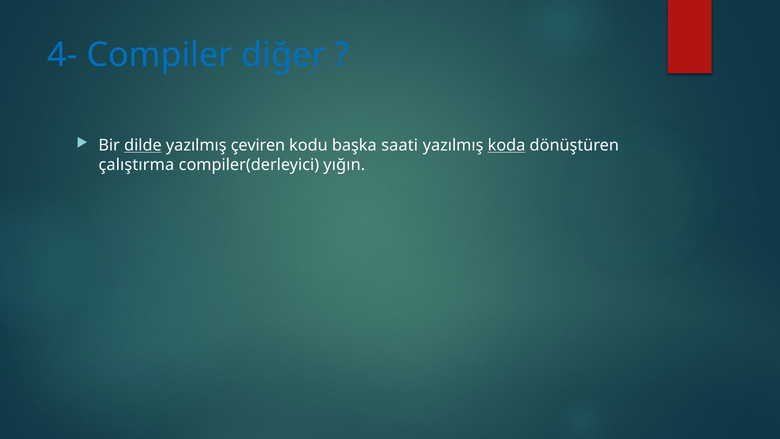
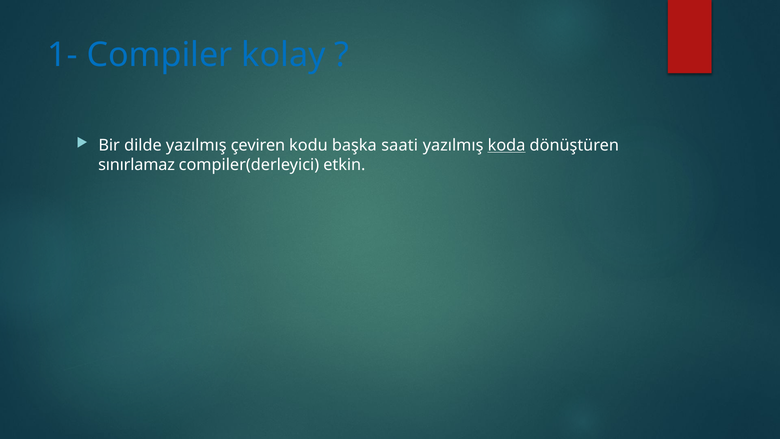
4-: 4- -> 1- (62, 55)
diğer: diğer -> kolay (284, 55)
dilde underline: present -> none (143, 145)
çalıştırma: çalıştırma -> sınırlamaz (137, 165)
yığın: yığın -> etkin (344, 165)
